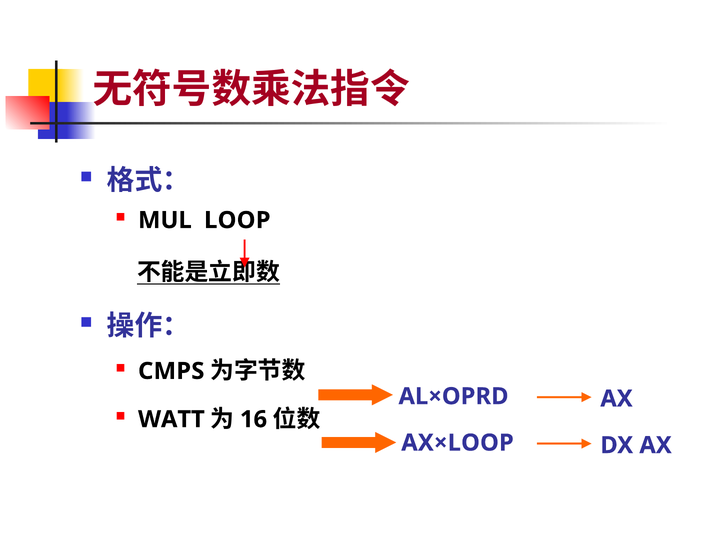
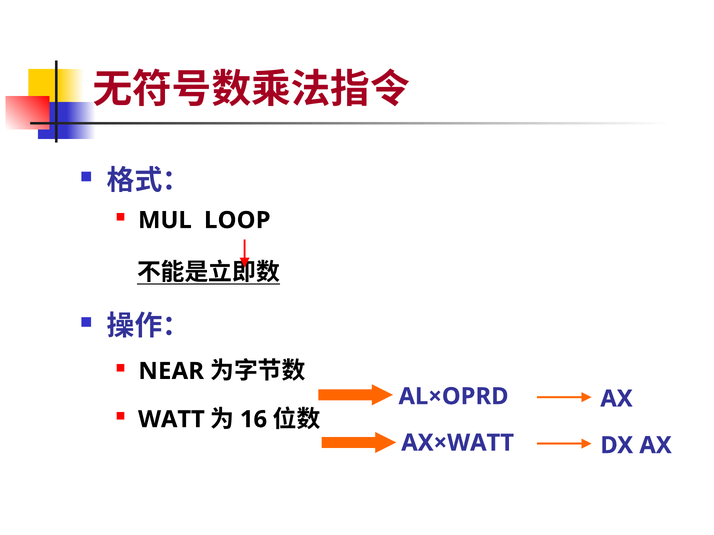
CMPS: CMPS -> NEAR (171, 371)
AX×LOOP: AX×LOOP -> AX×WATT (458, 443)
